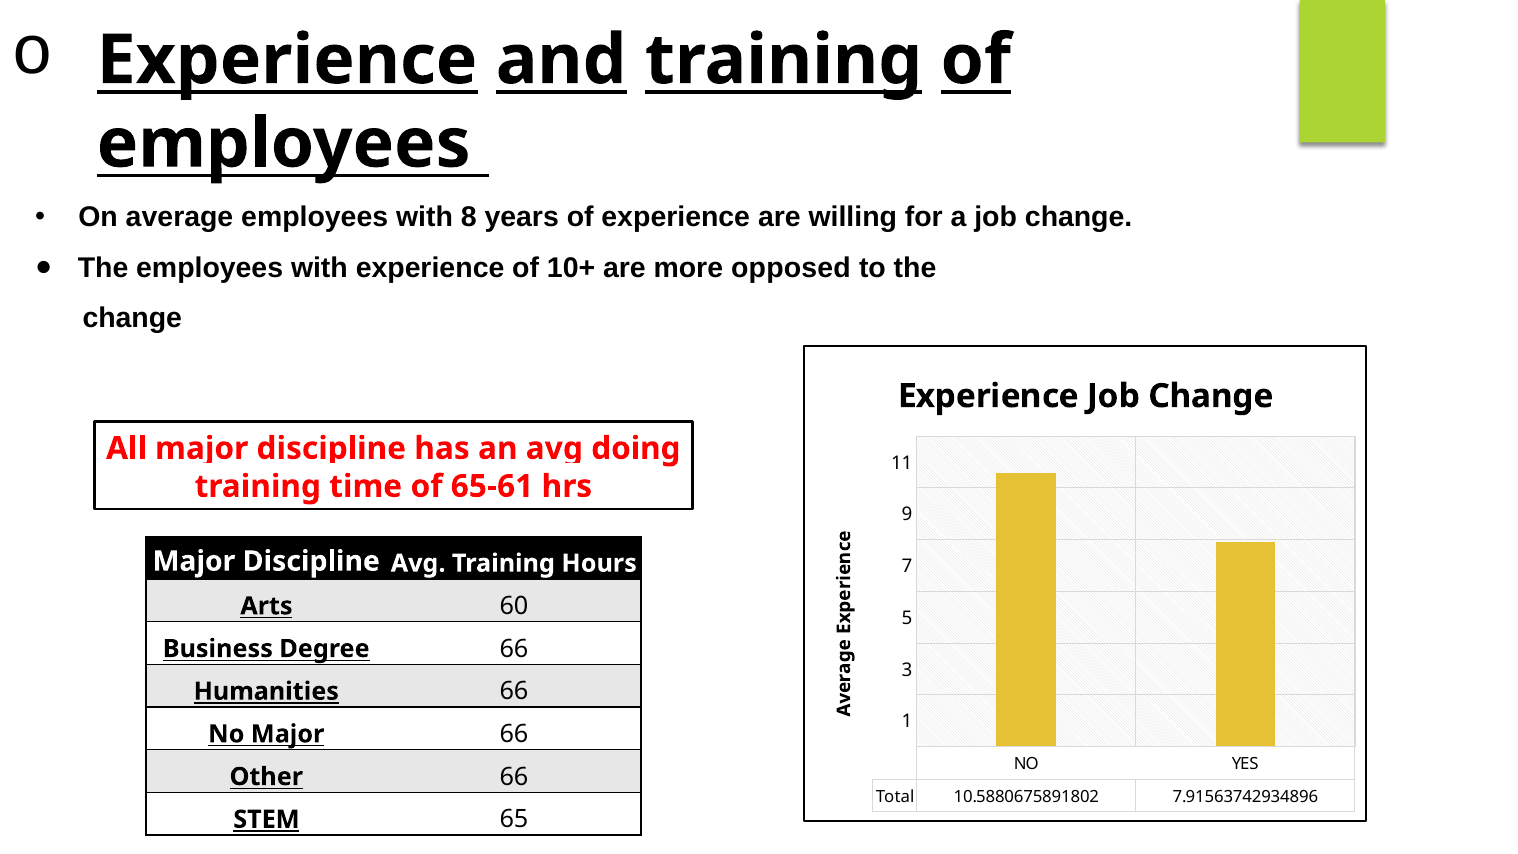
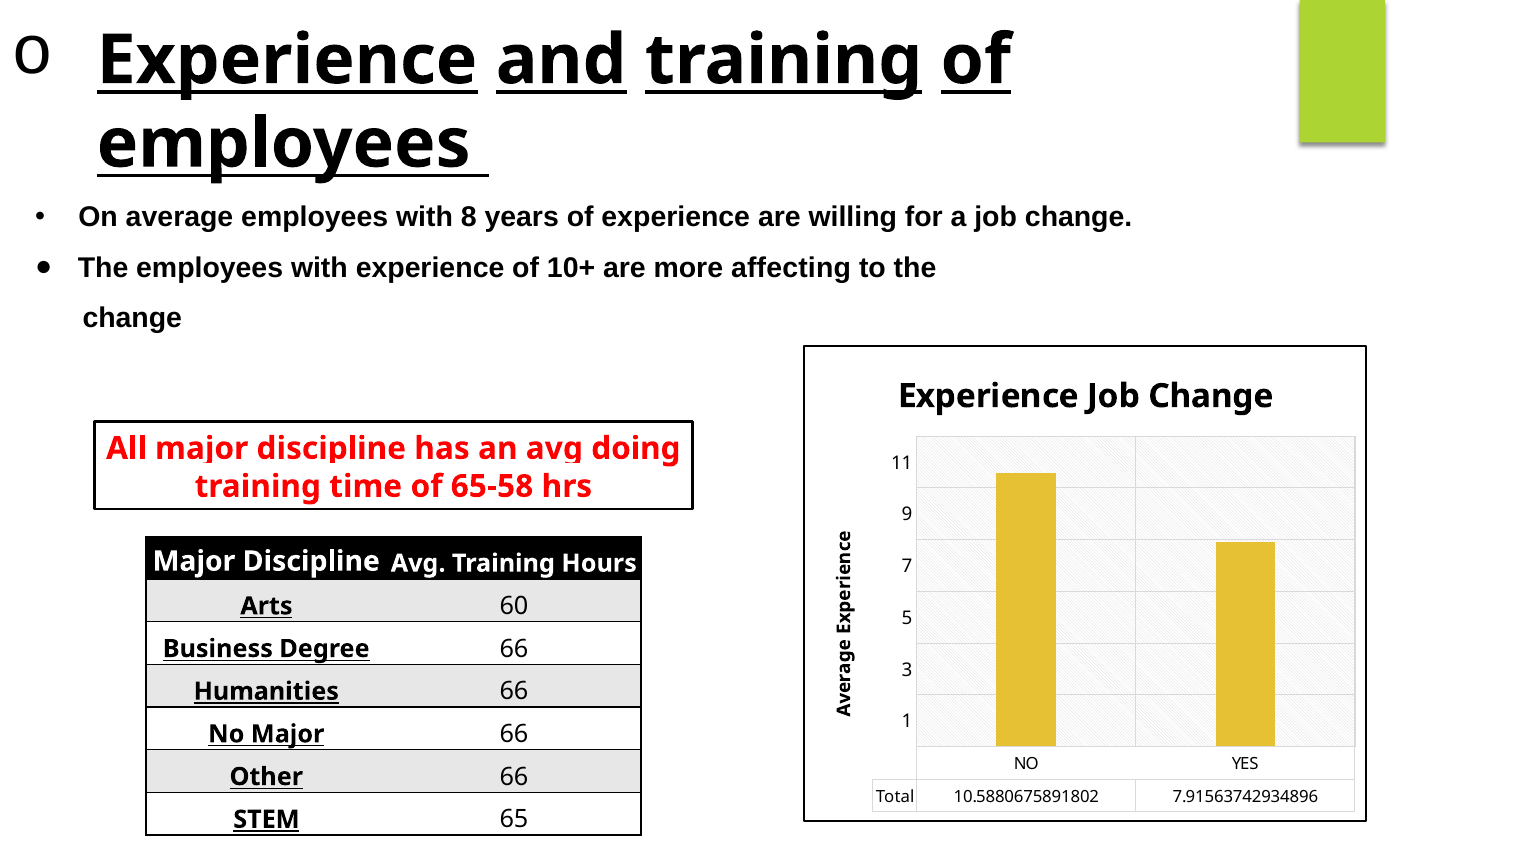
opposed: opposed -> affecting (791, 268)
65-61: 65-61 -> 65-58 (492, 486)
